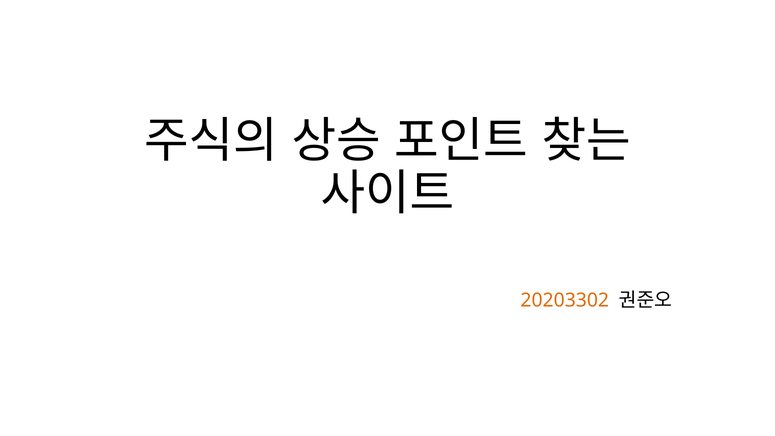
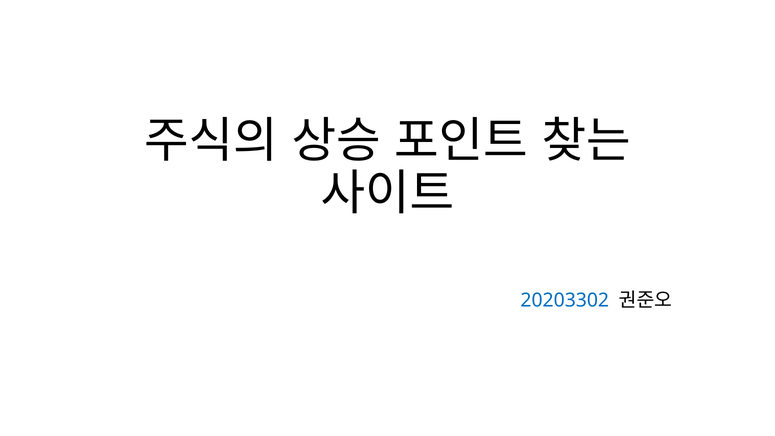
20203302 colour: orange -> blue (565, 300)
